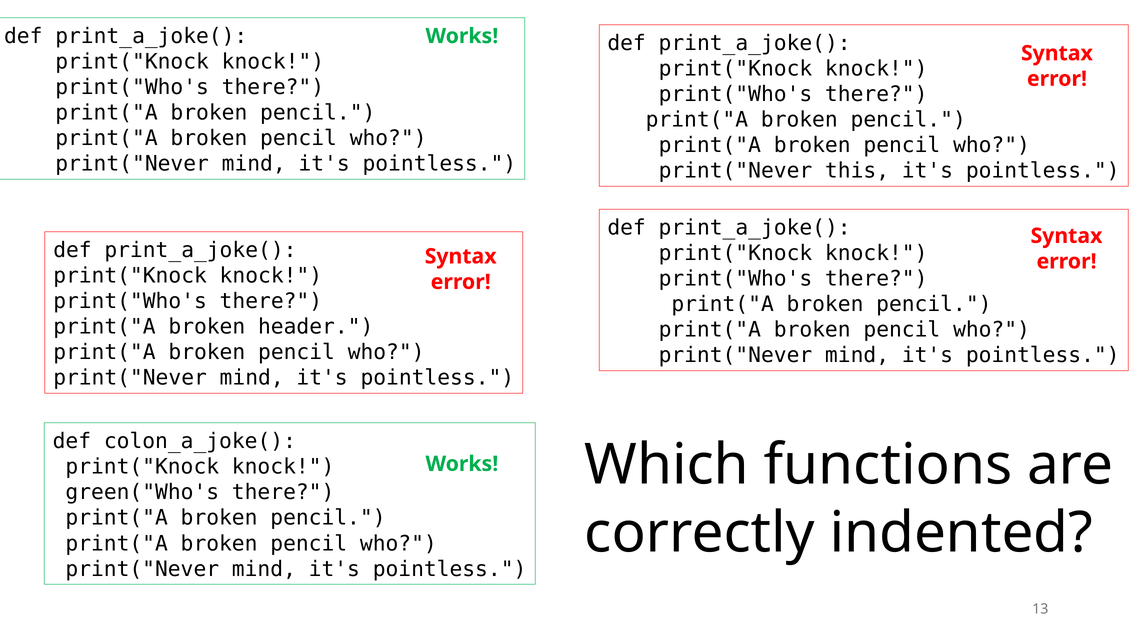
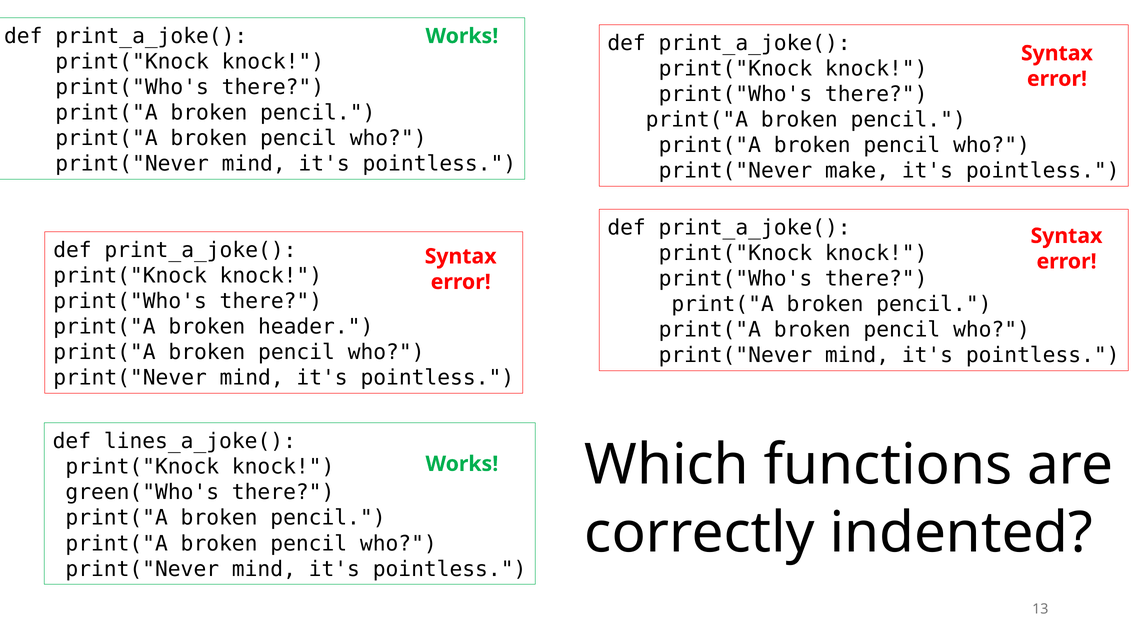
this: this -> make (857, 171)
colon_a_joke(: colon_a_joke( -> lines_a_joke( (200, 441)
